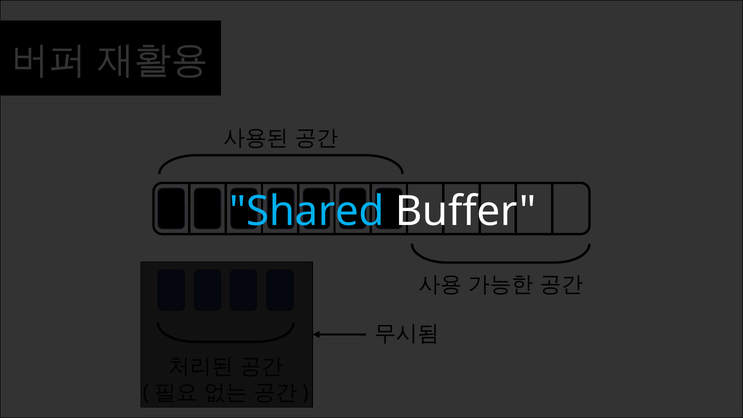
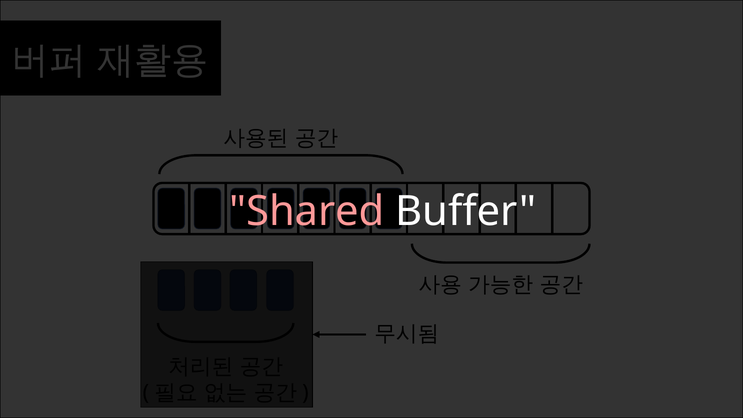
Shared colour: light blue -> pink (307, 212)
